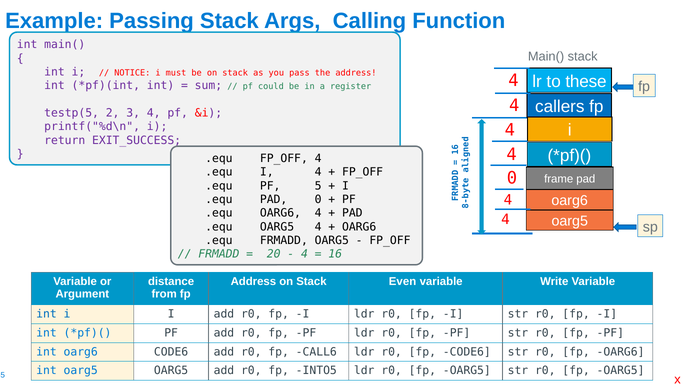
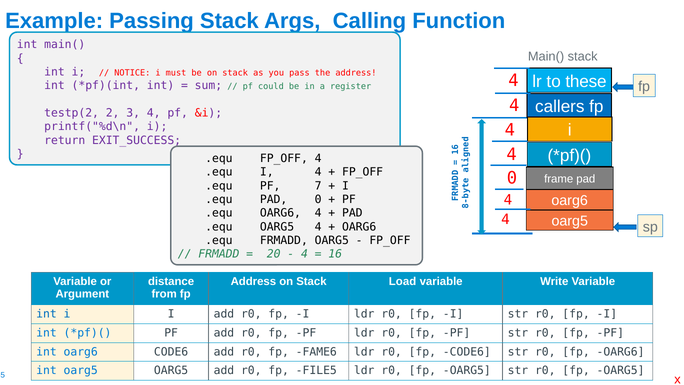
testp(5: testp(5 -> testp(2 (72, 113)
5: 5 -> 7 (318, 186)
Even: Even -> Load (403, 281)
CALL6: CALL6 -> FAME6 (316, 352)
INTO5: INTO5 -> FILE5 (316, 370)
